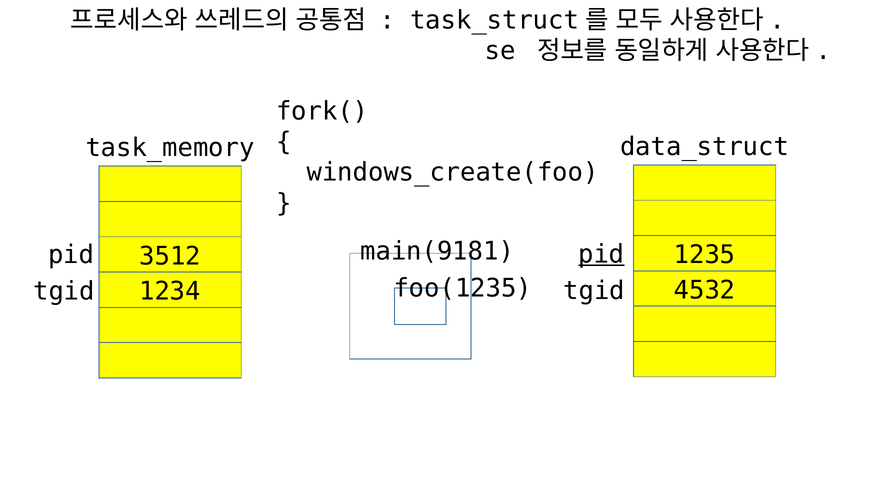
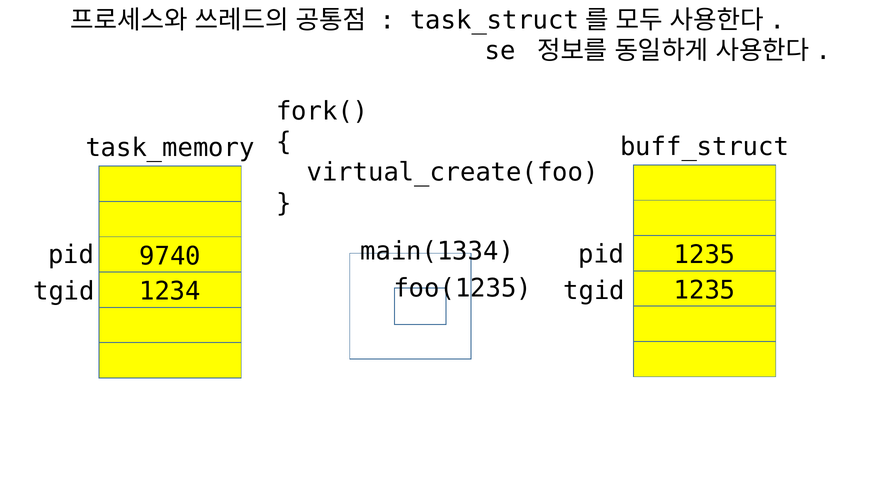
data_struct: data_struct -> buff_struct (705, 147)
windows_create(foo: windows_create(foo -> virtual_create(foo (453, 172)
main(9181: main(9181 -> main(1334 (437, 251)
pid underline: present -> none (601, 254)
3512: 3512 -> 9740 (170, 256)
4532: 4532 -> 1235 (705, 290)
